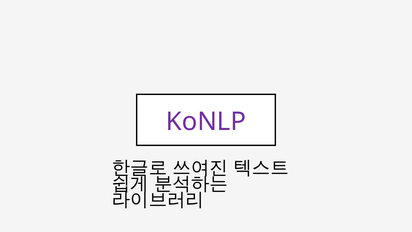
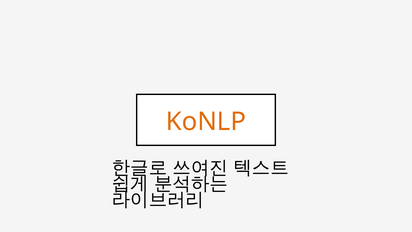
KoNLP colour: purple -> orange (206, 122)
